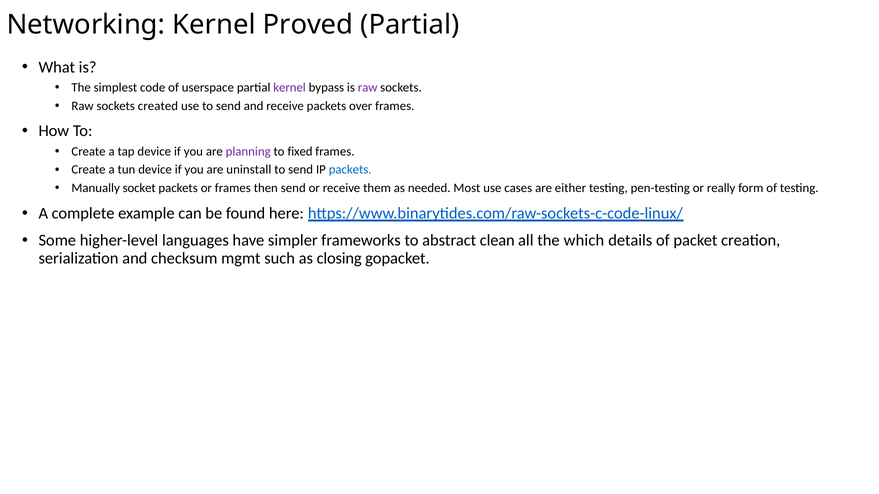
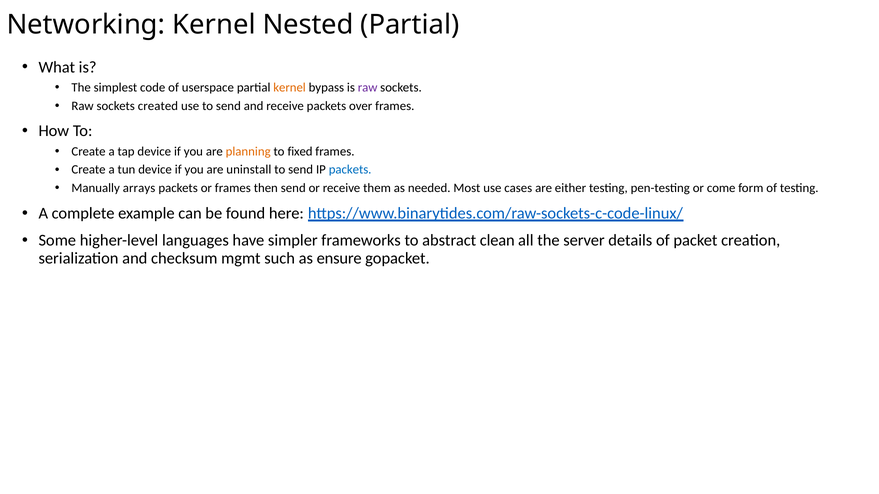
Proved: Proved -> Nested (308, 25)
kernel colour: purple -> orange (290, 88)
planning colour: purple -> orange (248, 151)
socket: socket -> arrays (139, 188)
really: really -> come (721, 188)
which: which -> server (584, 241)
closing: closing -> ensure (339, 258)
